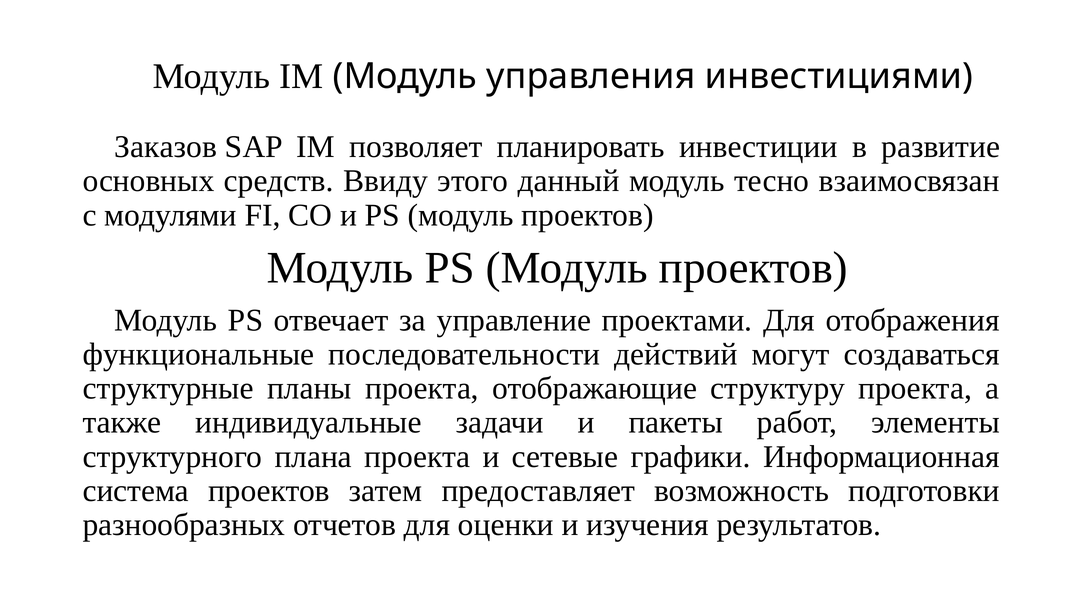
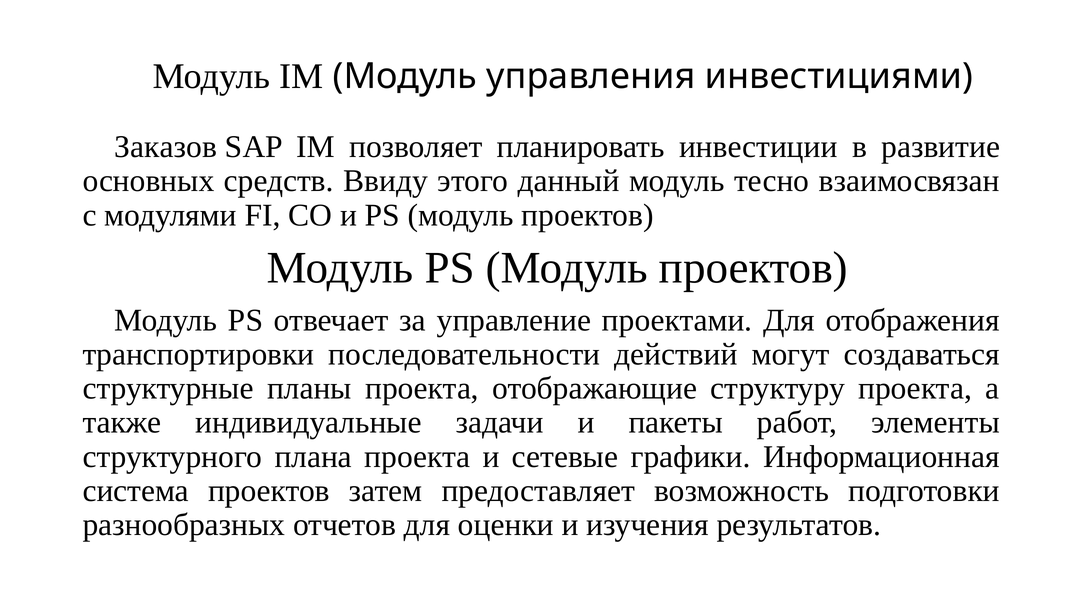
функциональные: функциональные -> транспортировки (198, 355)
